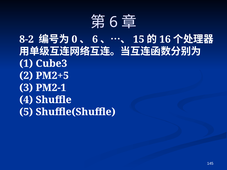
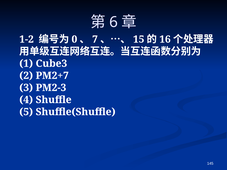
8-2: 8-2 -> 1-2 (27, 39)
6: 6 -> 7 (95, 39)
PM2+5: PM2+5 -> PM2+7 (52, 76)
PM2-1: PM2-1 -> PM2-3 (51, 88)
